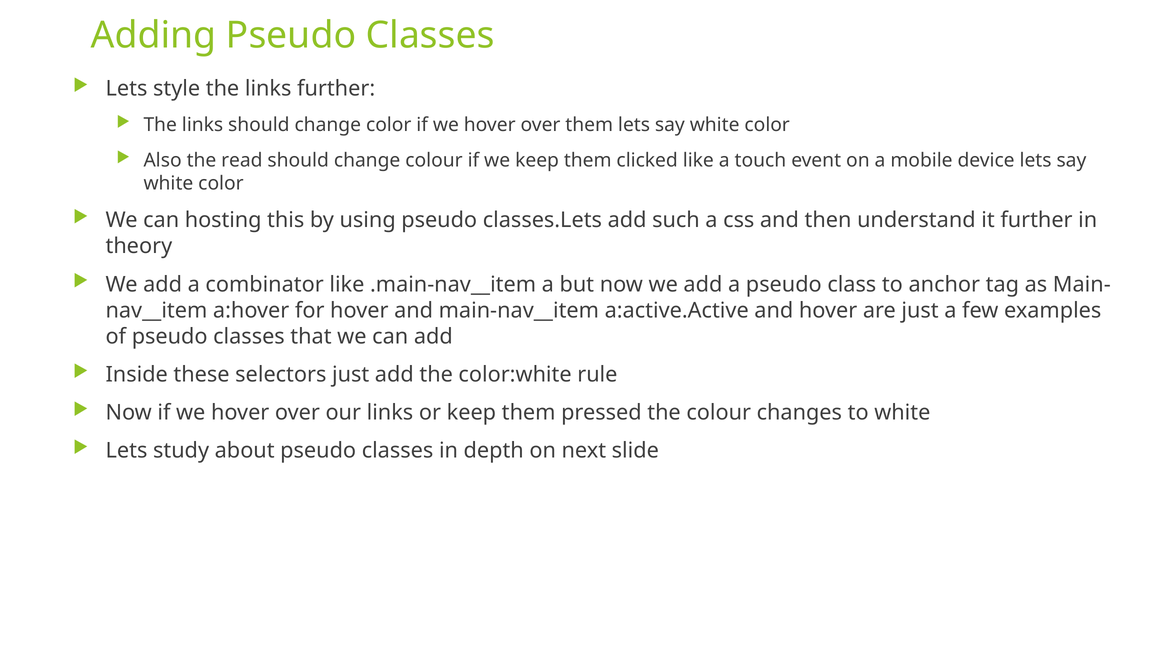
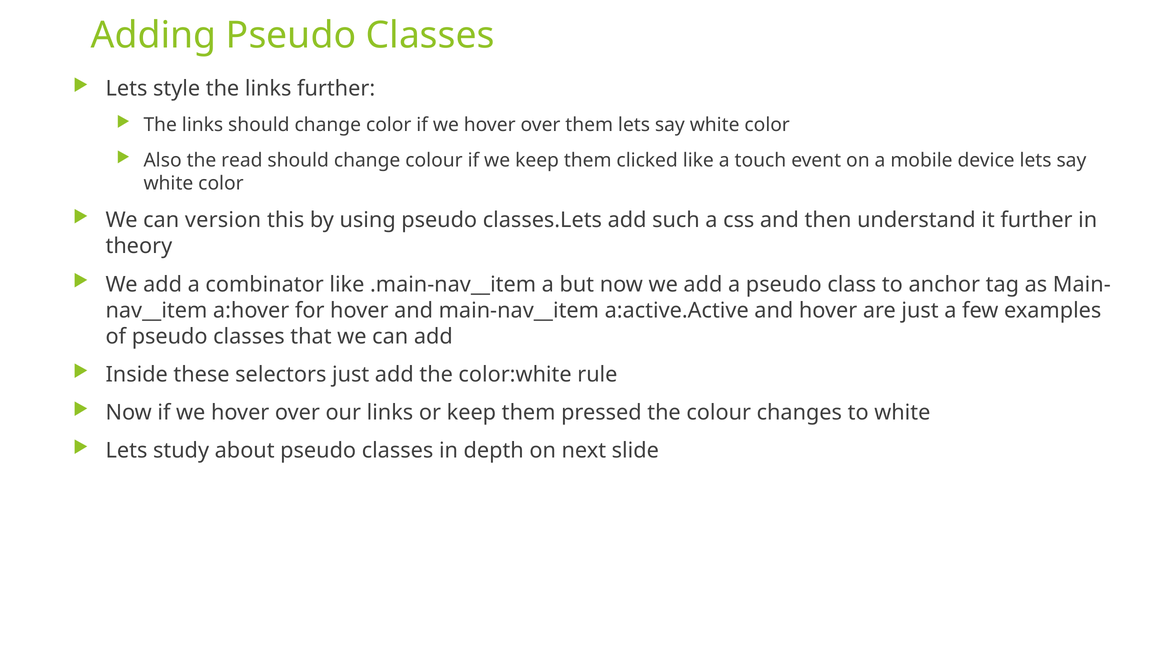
hosting: hosting -> version (223, 220)
